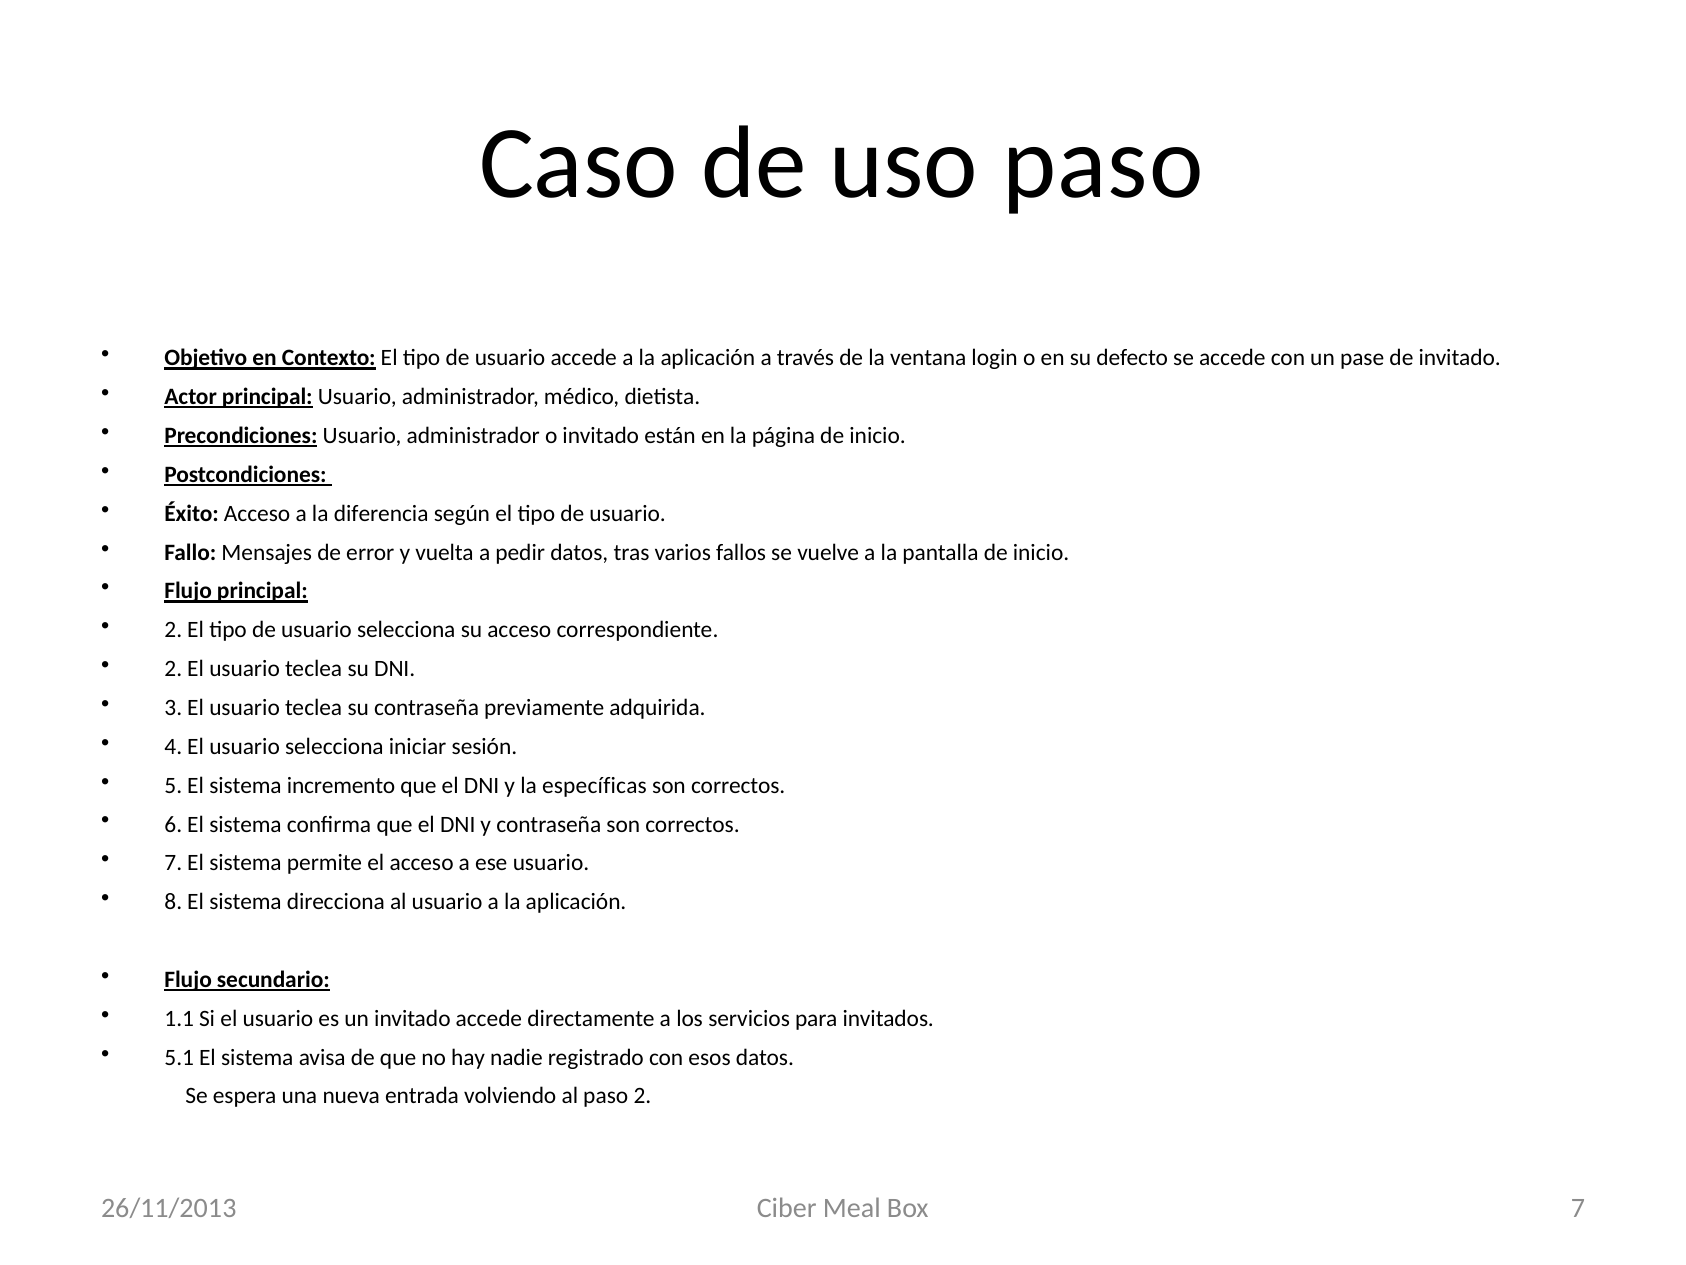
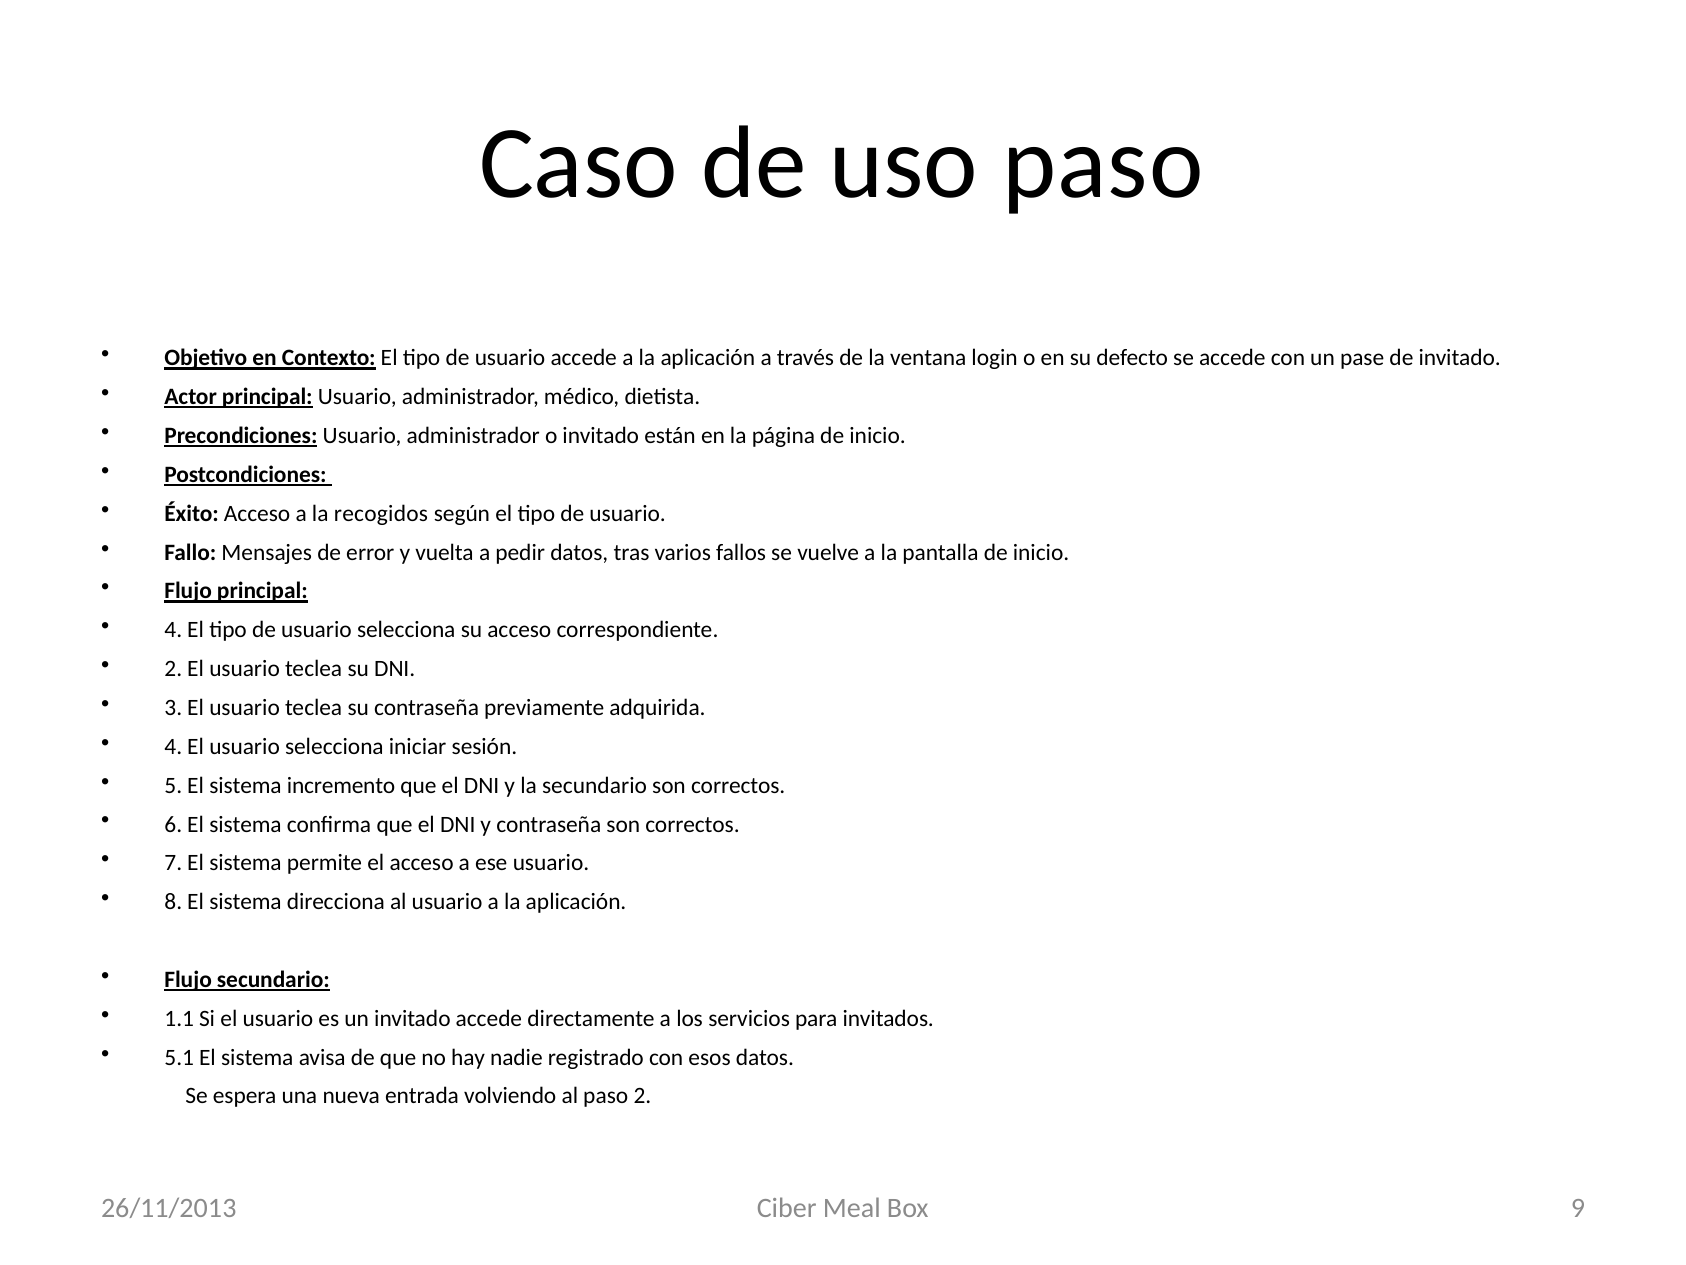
diferencia: diferencia -> recogidos (381, 513)
2: 2 -> 4 (173, 630)
la específicas: específicas -> secundario (595, 785)
Box 7: 7 -> 9 (1578, 1207)
